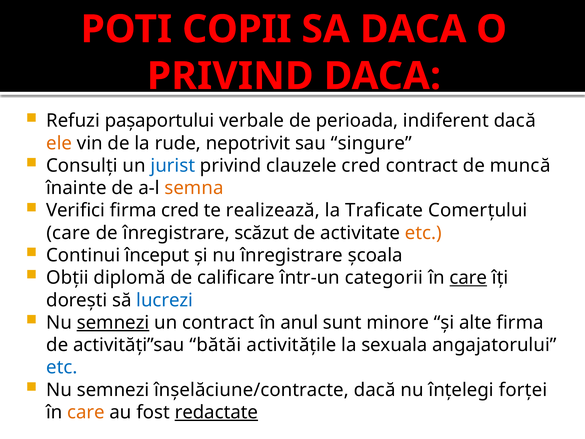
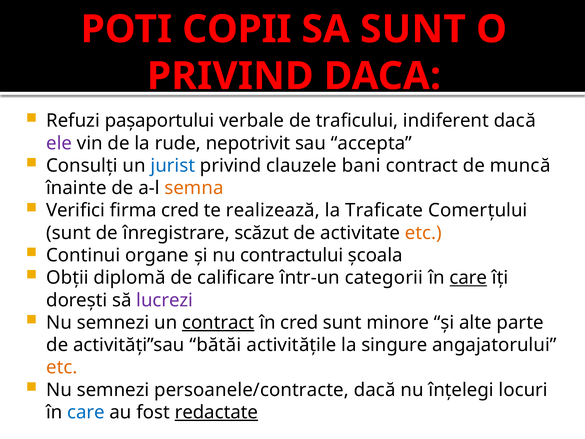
SA DACA: DACA -> SUNT (413, 29)
perioada: perioada -> traficului (357, 121)
ele colour: orange -> purple (59, 143)
singure: singure -> accepta (371, 143)
clauzele cred: cred -> bani (361, 166)
care: care -> sunt (69, 233)
început: început -> organe (157, 255)
nu înregistrare: înregistrare -> contractului (292, 255)
lucrezi colour: blue -> purple (165, 300)
semnezi underline: present -> none (113, 322)
contract underline: none -> present (218, 322)
în anul: anul -> cred (299, 322)
alte firma: firma -> parte (520, 322)
sexuala: sexuala -> singure (394, 345)
etc colour: blue -> orange (62, 367)
înșelăciune/contracte: înșelăciune/contracte -> persoanele/contracte (251, 390)
forței: forței -> locuri (523, 390)
care colour: orange -> blue (86, 412)
